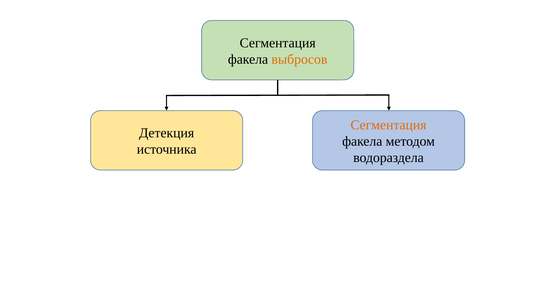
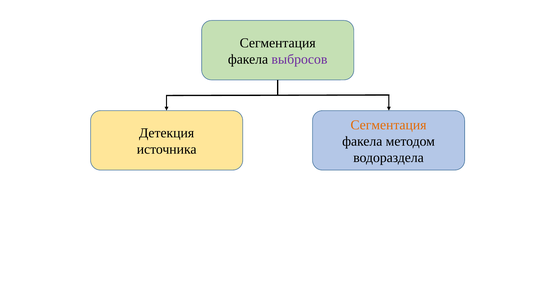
выбросов colour: orange -> purple (299, 59)
